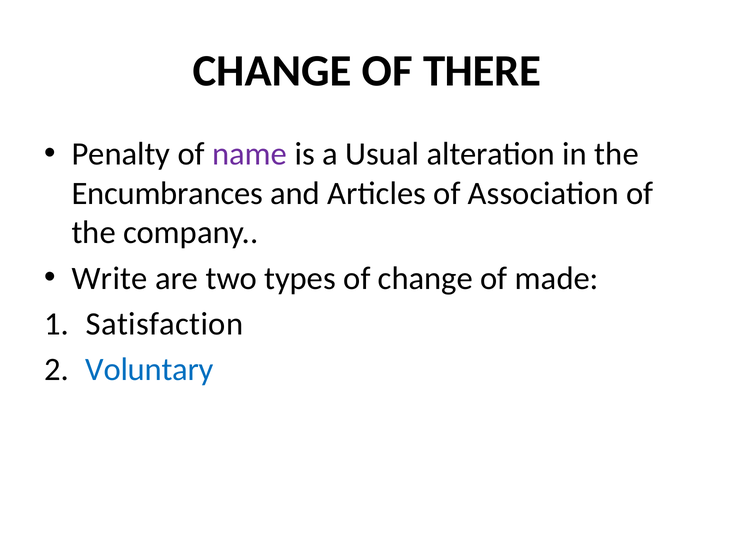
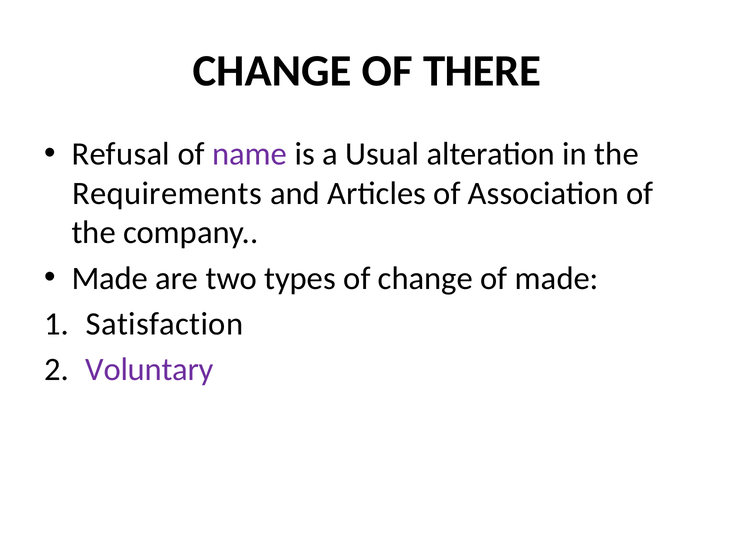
Penalty: Penalty -> Refusal (121, 154)
Encumbrances: Encumbrances -> Requirements (167, 193)
Write: Write -> Made (110, 278)
Voluntary colour: blue -> purple (150, 369)
